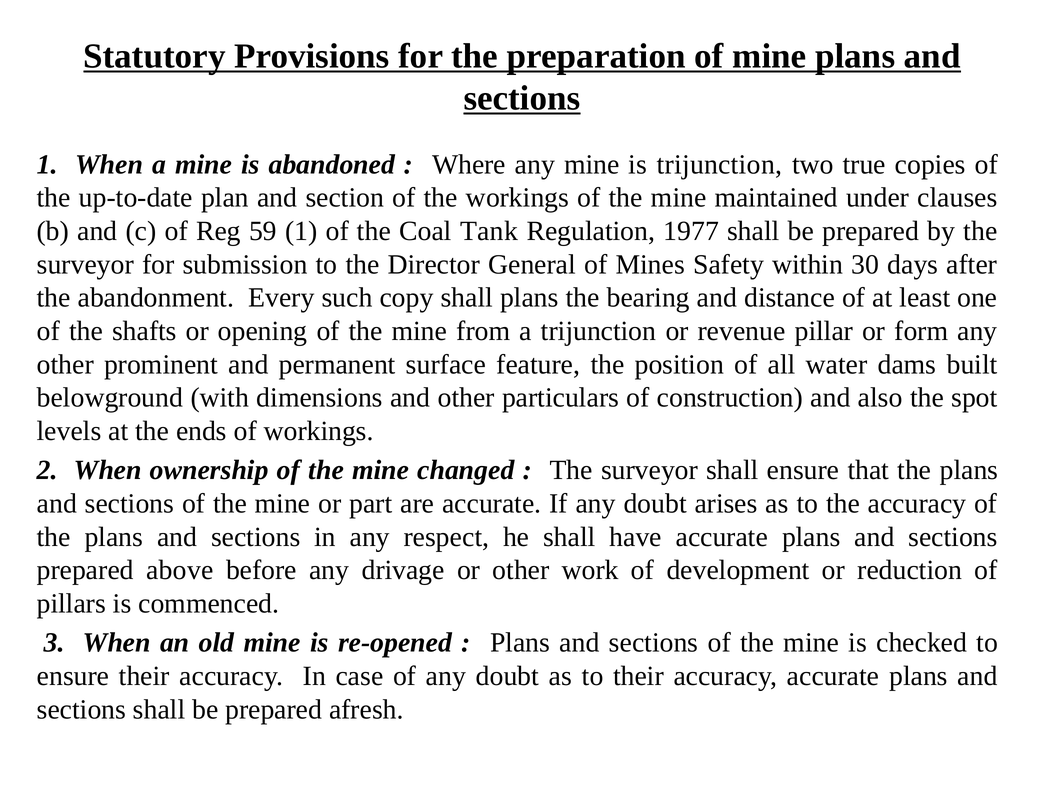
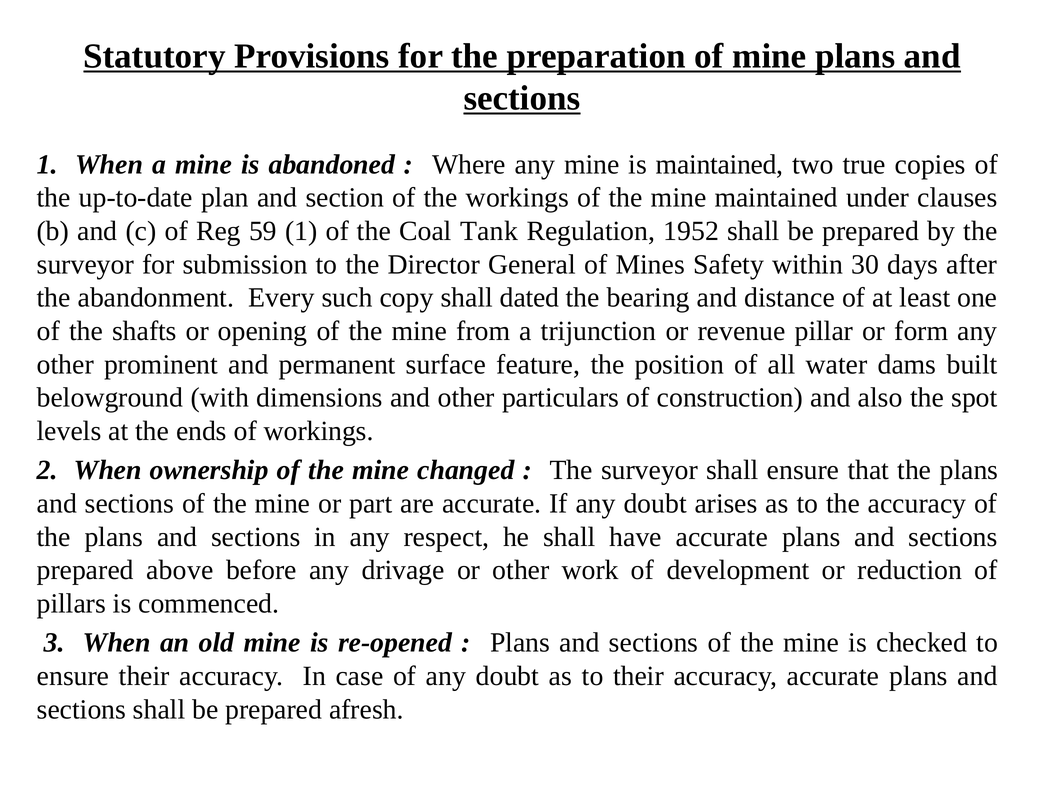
is trijunction: trijunction -> maintained (720, 164)
1977: 1977 -> 1952 (691, 231)
shall plans: plans -> dated (529, 298)
